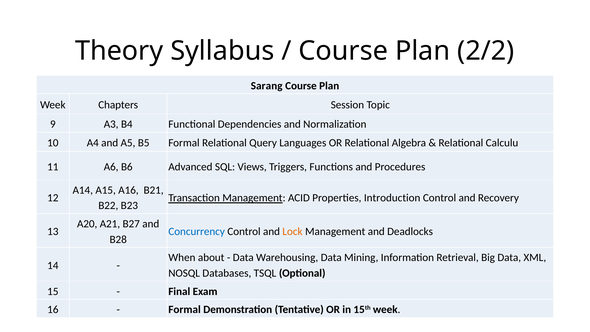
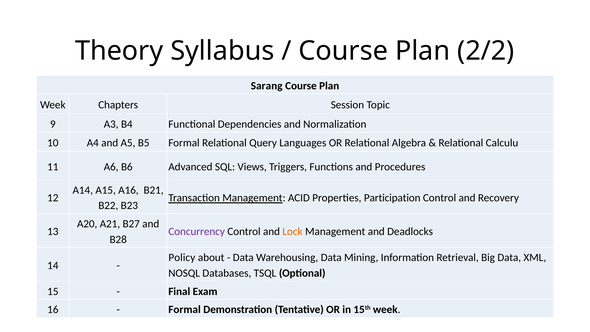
Introduction: Introduction -> Participation (392, 198)
Concurrency colour: blue -> purple (197, 232)
When: When -> Policy (182, 258)
